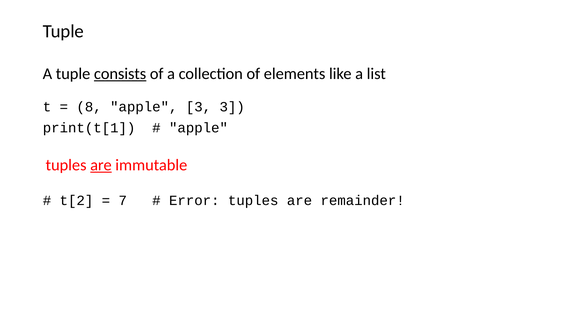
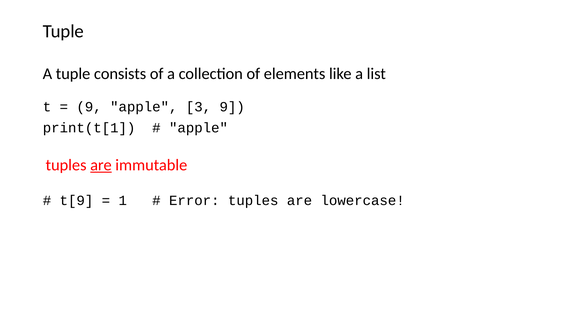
consists underline: present -> none (120, 74)
8: 8 -> 9 (89, 107)
3 3: 3 -> 9 (232, 107)
t[2: t[2 -> t[9 (76, 200)
7: 7 -> 1 (123, 200)
remainder: remainder -> lowercase (363, 200)
